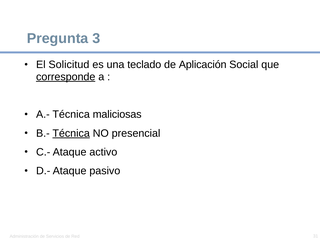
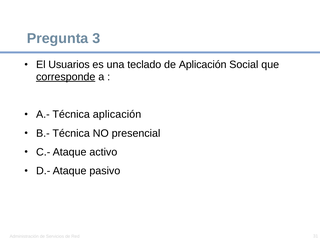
Solicitud: Solicitud -> Usuarios (69, 65)
Técnica maliciosas: maliciosas -> aplicación (117, 114)
Técnica underline: present -> none (71, 133)
